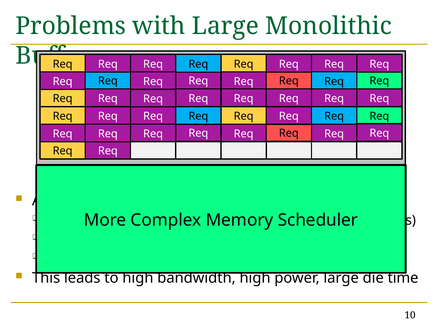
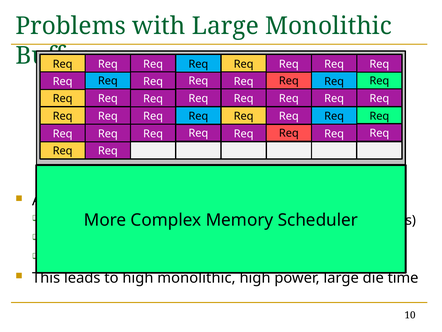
high bandwidth: bandwidth -> monolithic (196, 278)
